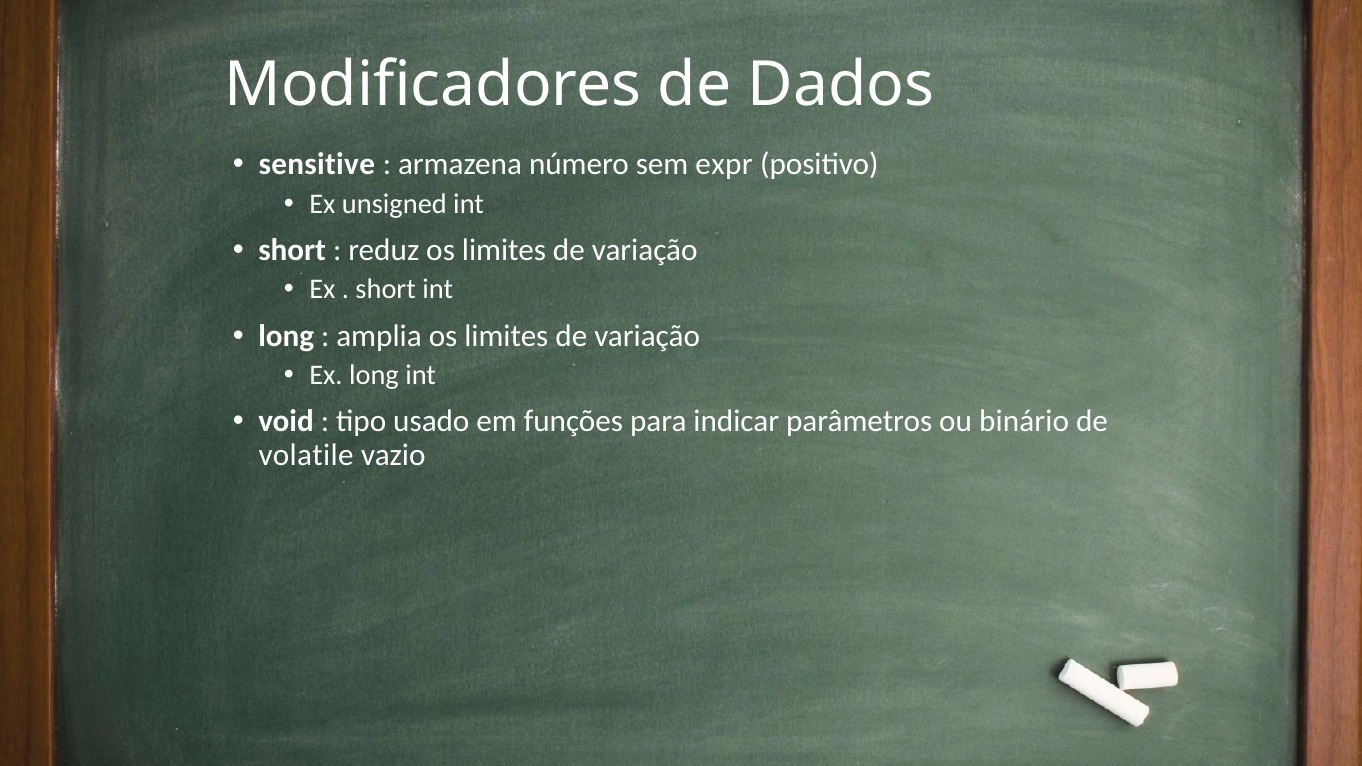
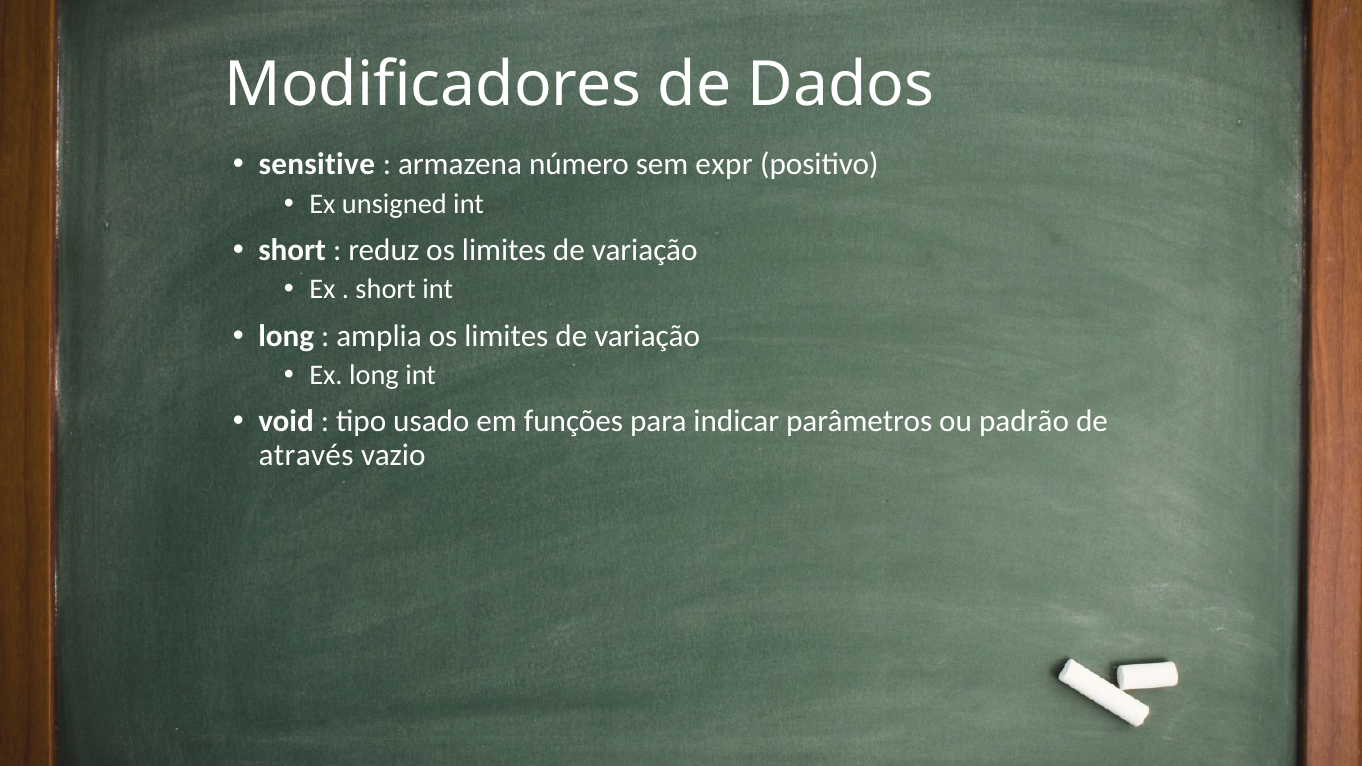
binário: binário -> padrão (1024, 422)
volatile: volatile -> através (306, 455)
